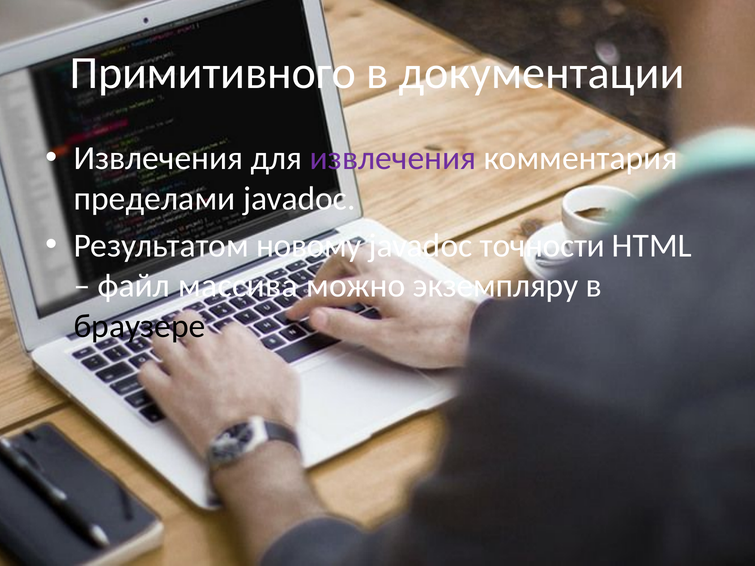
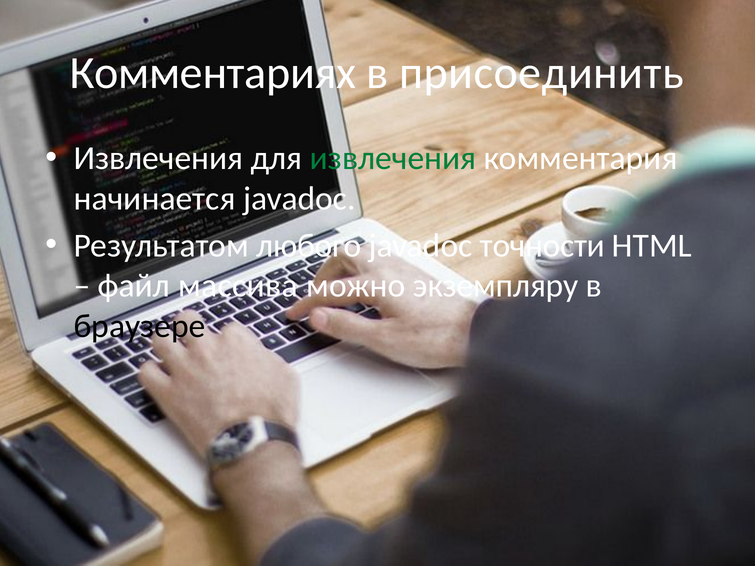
Примитивного: Примитивного -> Комментариях (213, 73)
документации: документации -> присоединить (541, 73)
извлечения colour: purple -> green (393, 158)
пределами: пределами -> начинается (155, 199)
новому: новому -> любого (309, 246)
